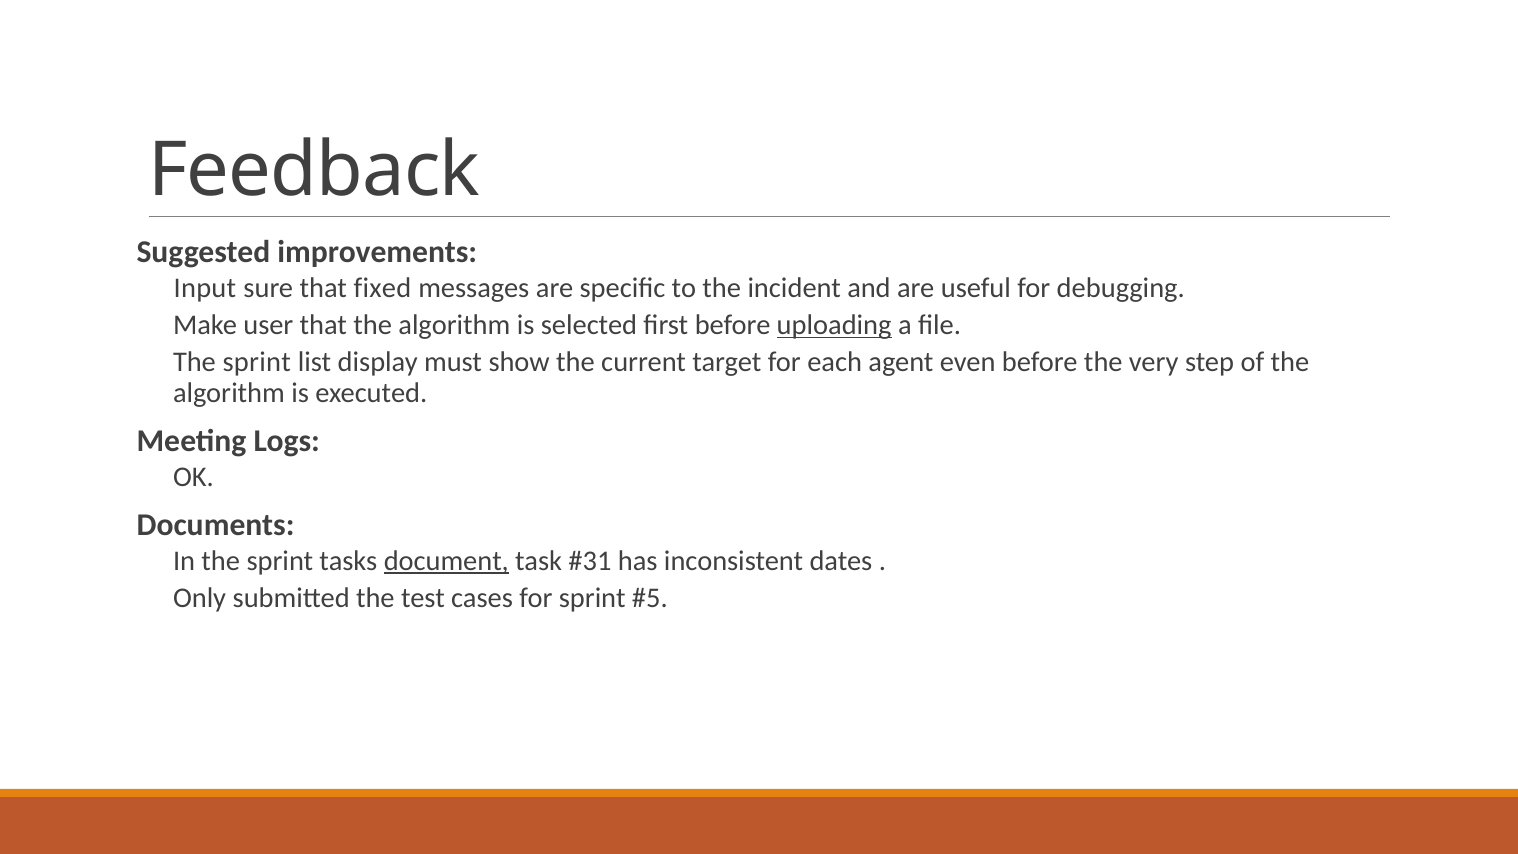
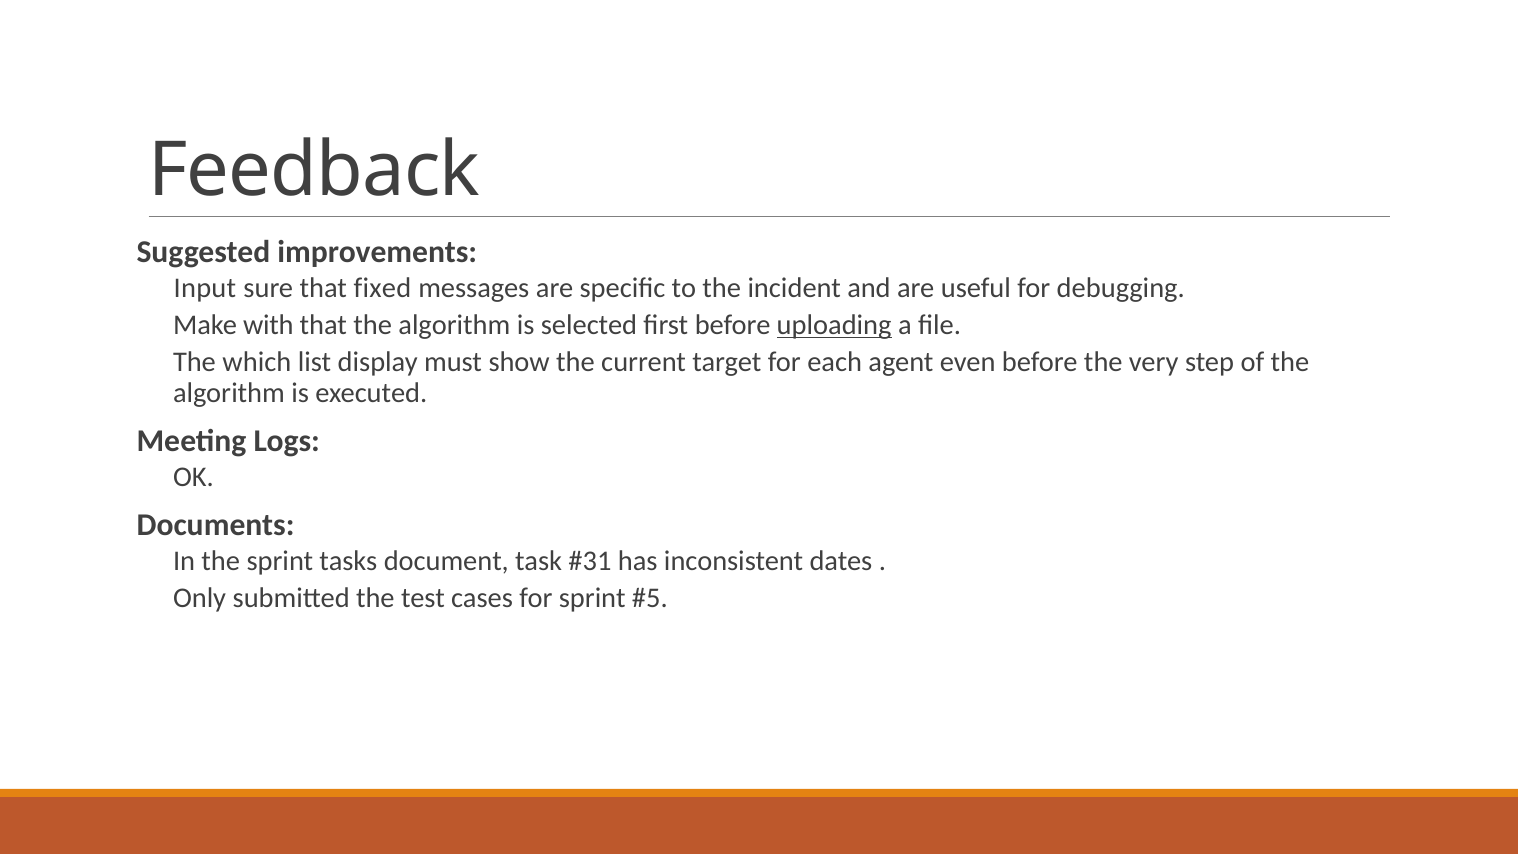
user: user -> with (268, 325)
sprint: sprint -> which (257, 362)
document underline: present -> none (446, 561)
